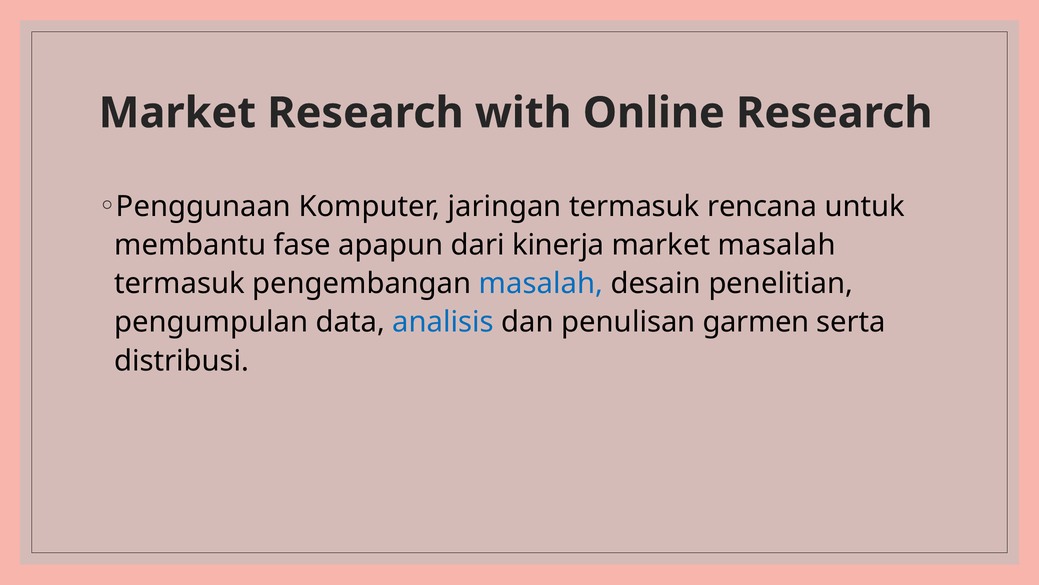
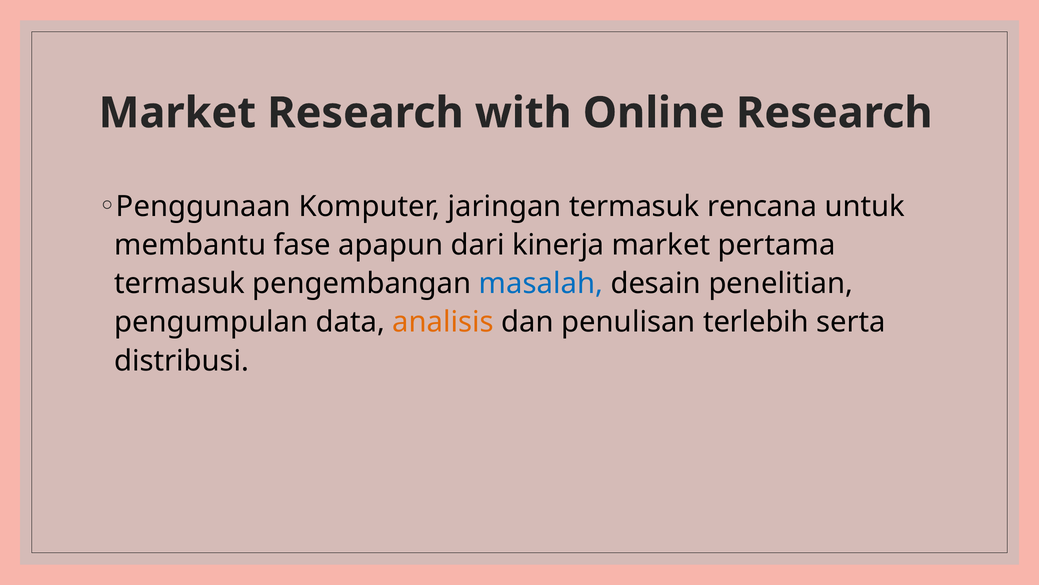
market masalah: masalah -> pertama (777, 245)
analisis colour: blue -> orange (443, 322)
garmen: garmen -> terlebih (756, 322)
